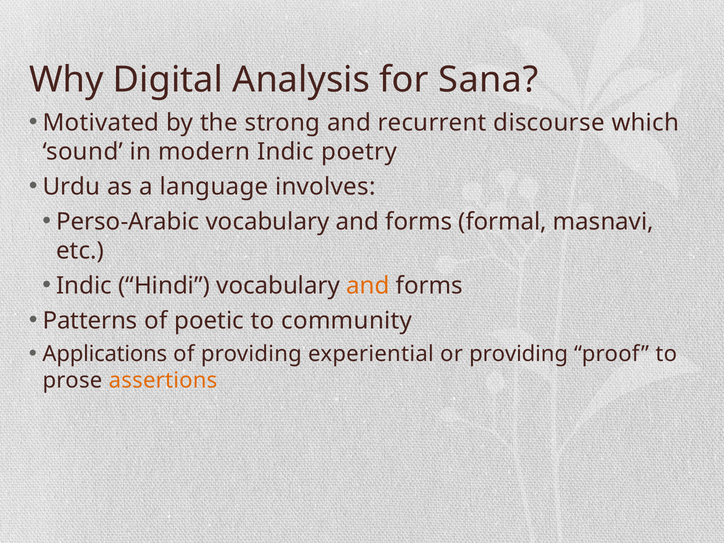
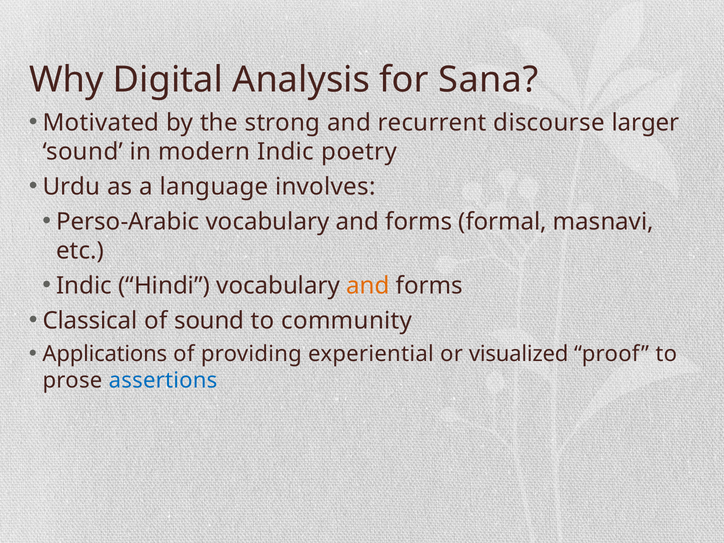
which: which -> larger (646, 123)
Patterns: Patterns -> Classical (90, 321)
of poetic: poetic -> sound (209, 321)
or providing: providing -> visualized (519, 354)
assertions colour: orange -> blue (163, 381)
